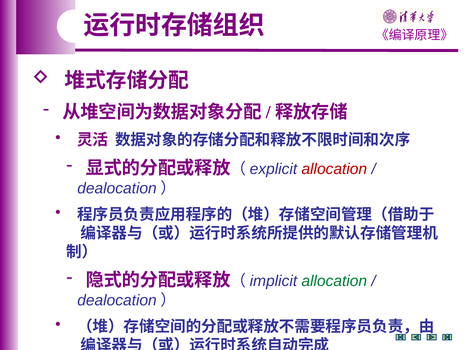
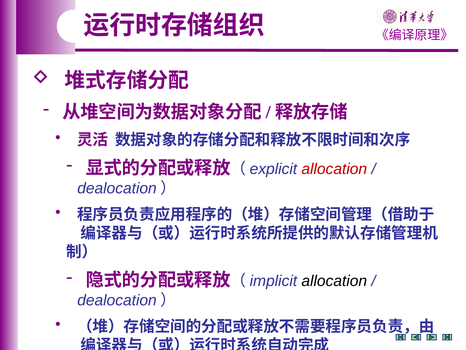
allocation colour: green -> black (334, 281)
